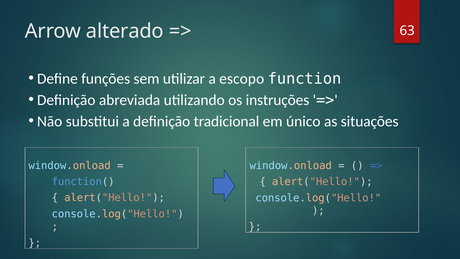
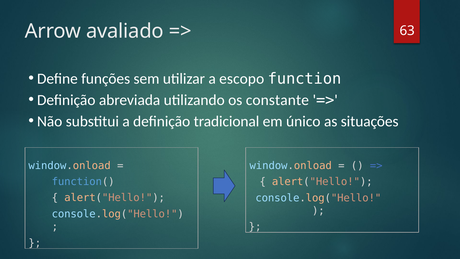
alterado: alterado -> avaliado (125, 31)
instruções: instruções -> constante (277, 100)
